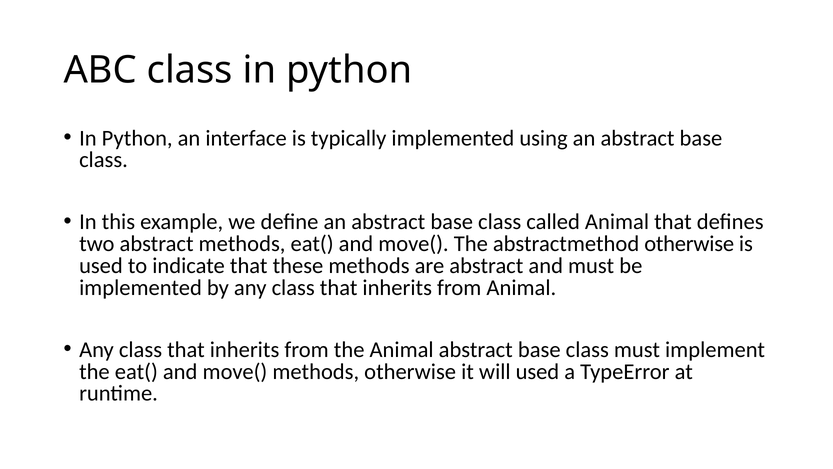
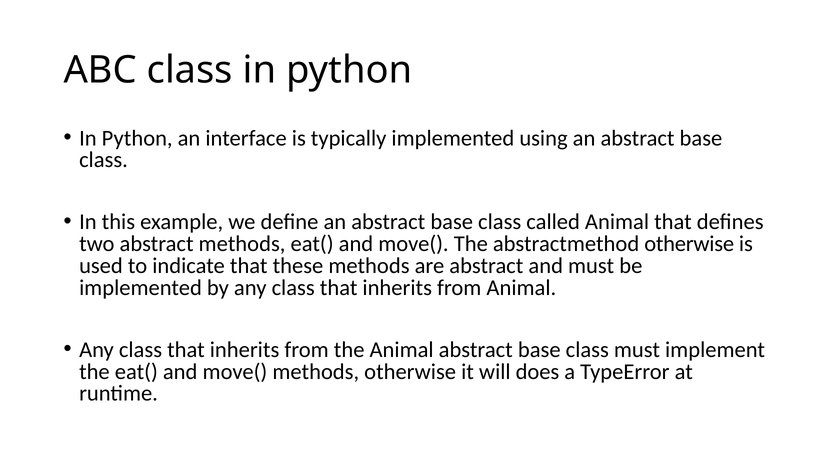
will used: used -> does (537, 371)
